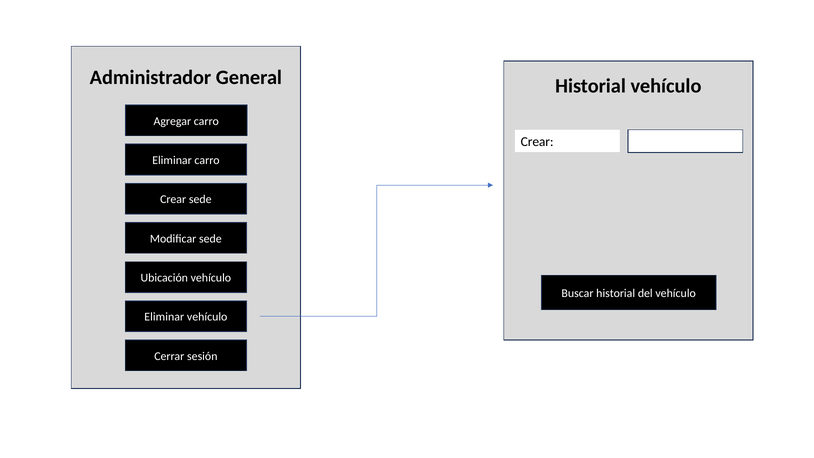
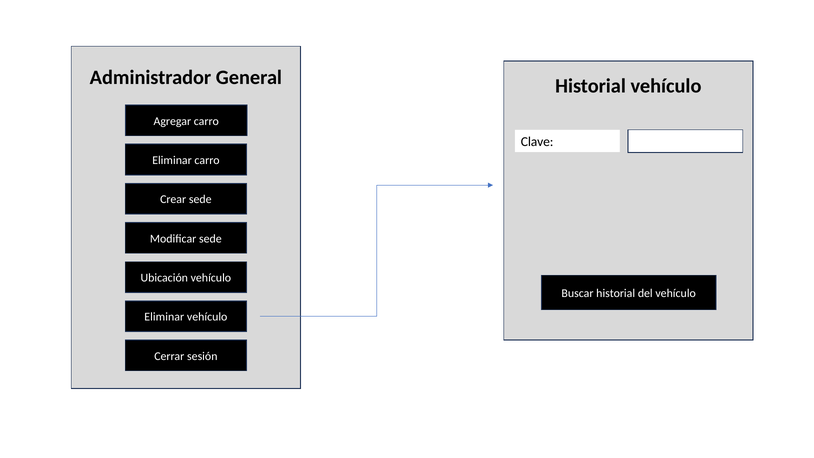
Crear: Crear -> Clave (537, 142)
